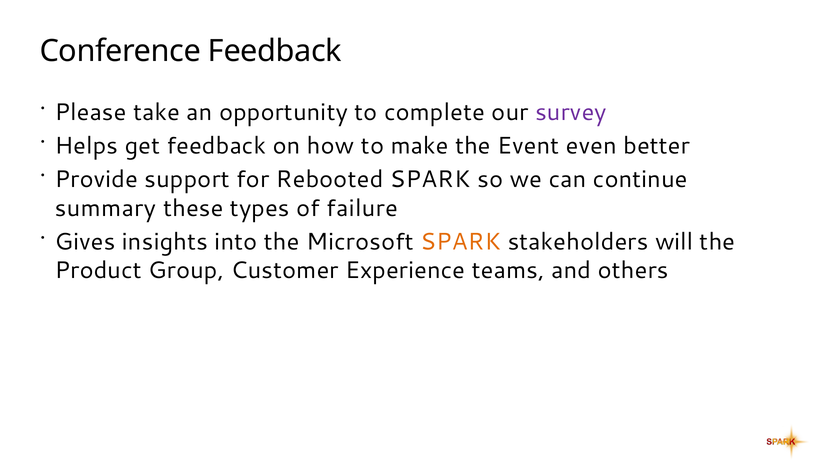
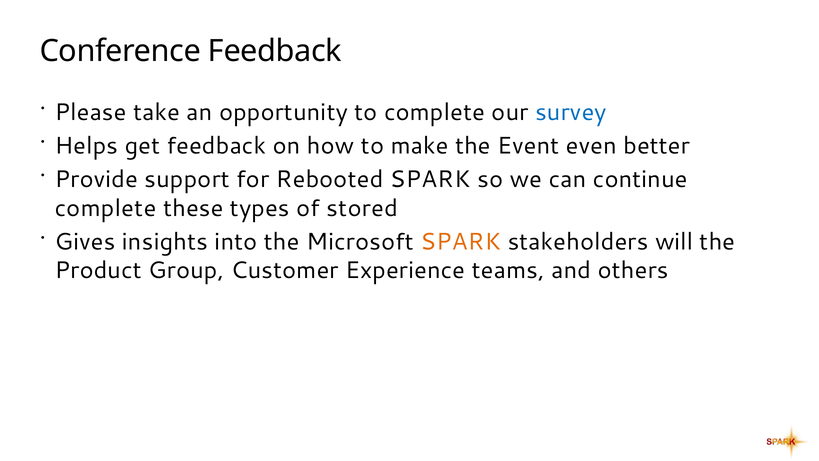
survey colour: purple -> blue (571, 112)
summary: summary -> complete (106, 208)
failure: failure -> stored (362, 208)
